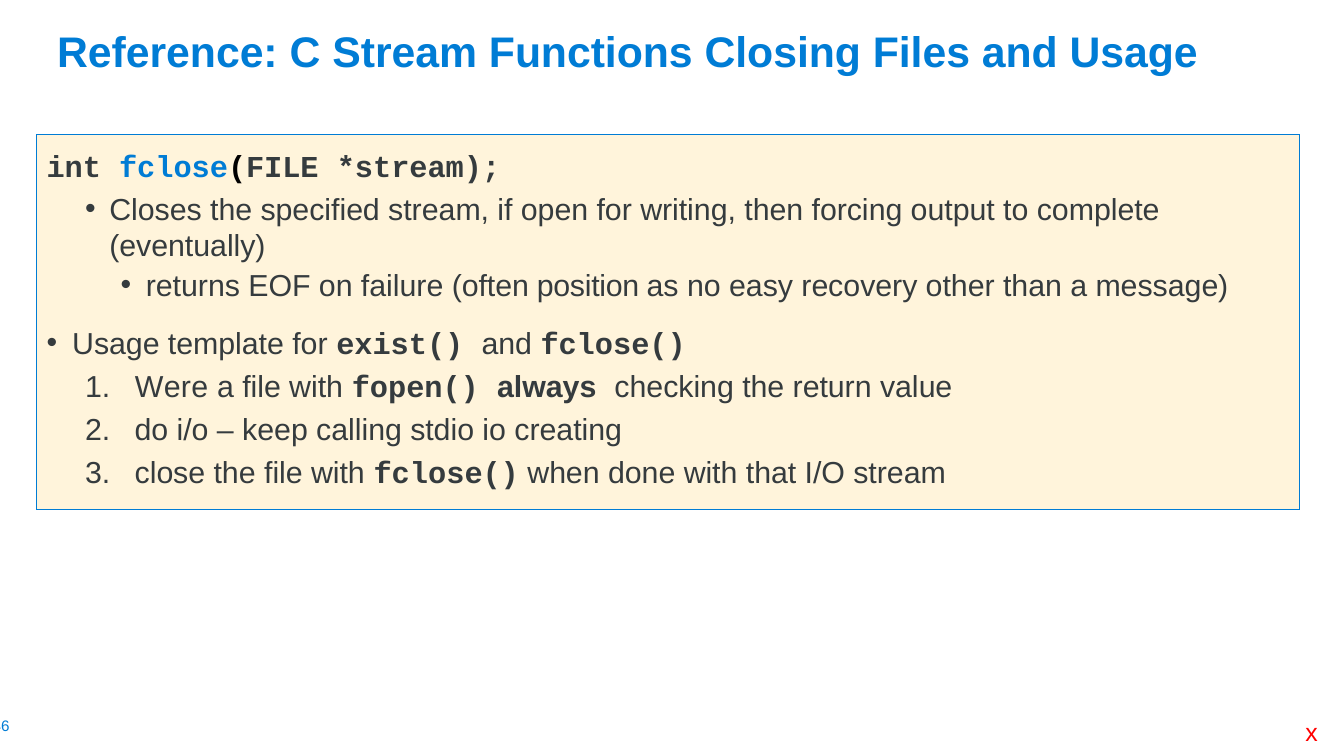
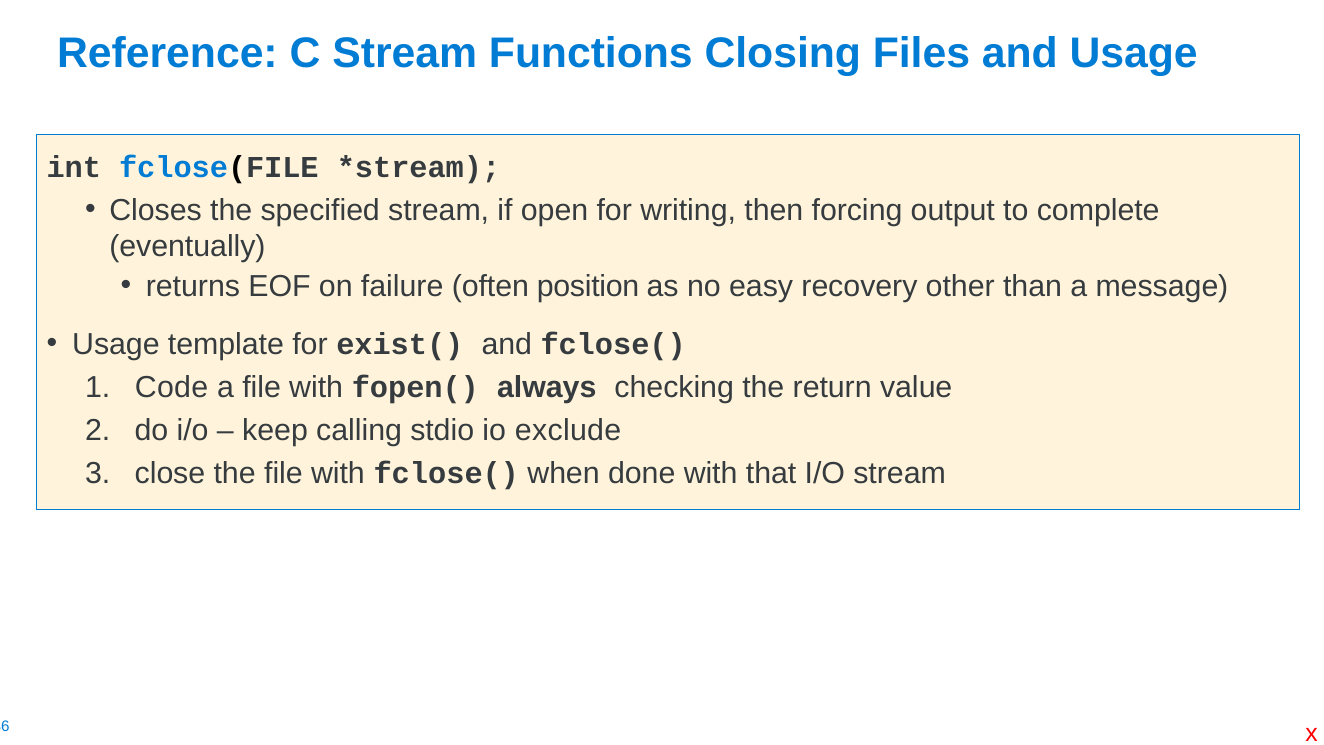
Were: Were -> Code (172, 387)
creating: creating -> exclude (568, 431)
